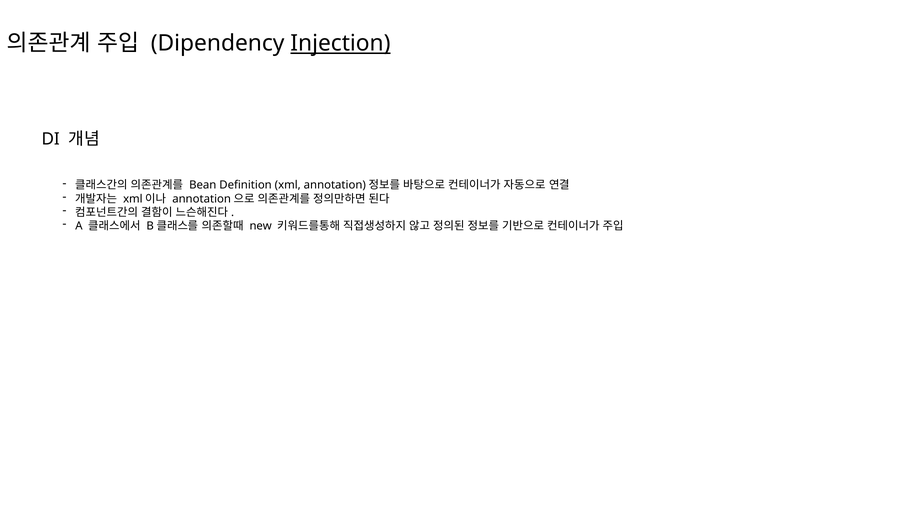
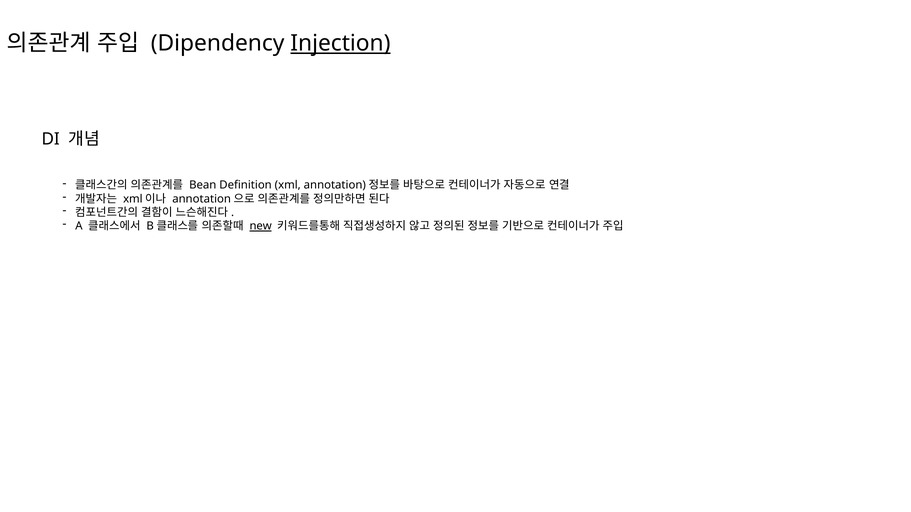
new underline: none -> present (261, 226)
